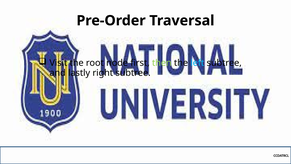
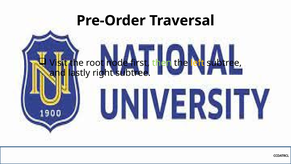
left colour: light blue -> yellow (197, 63)
